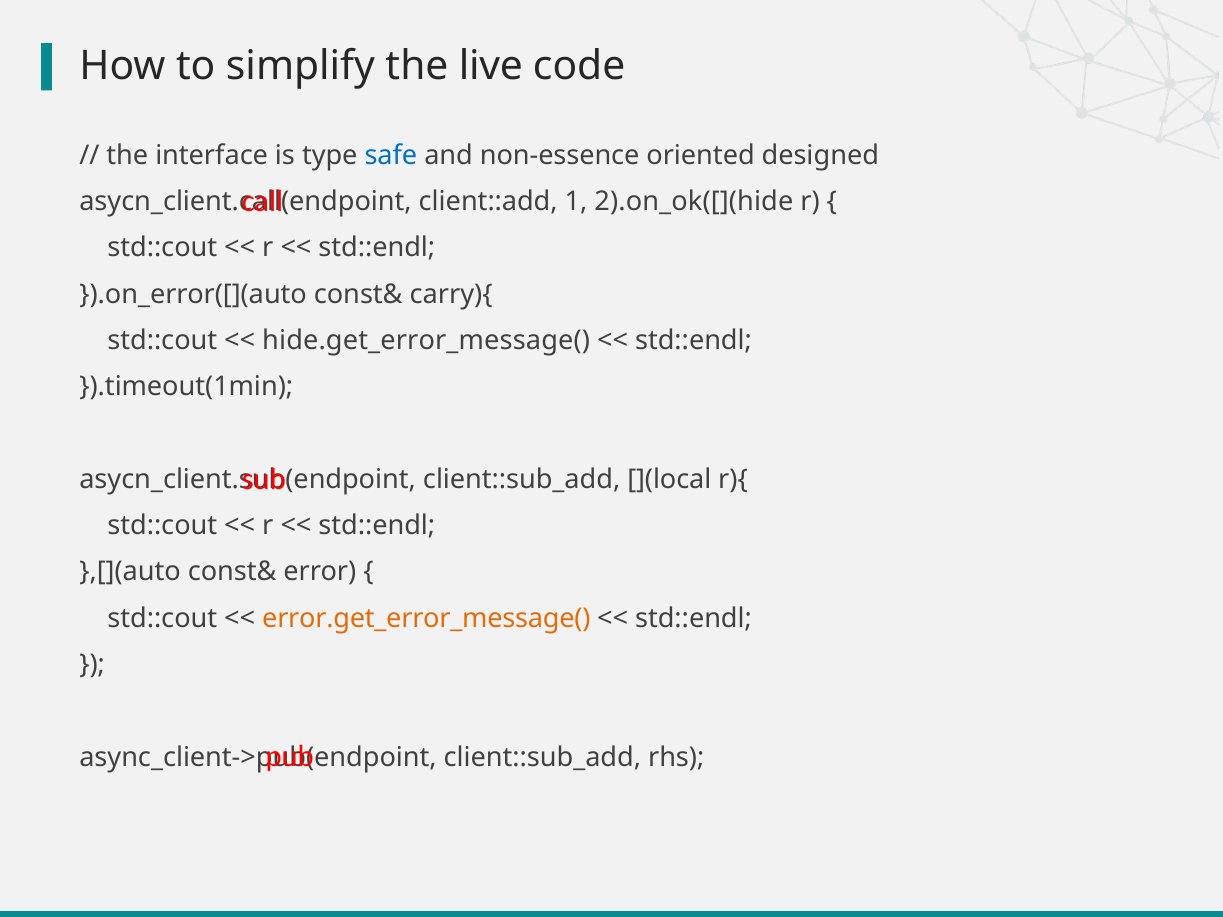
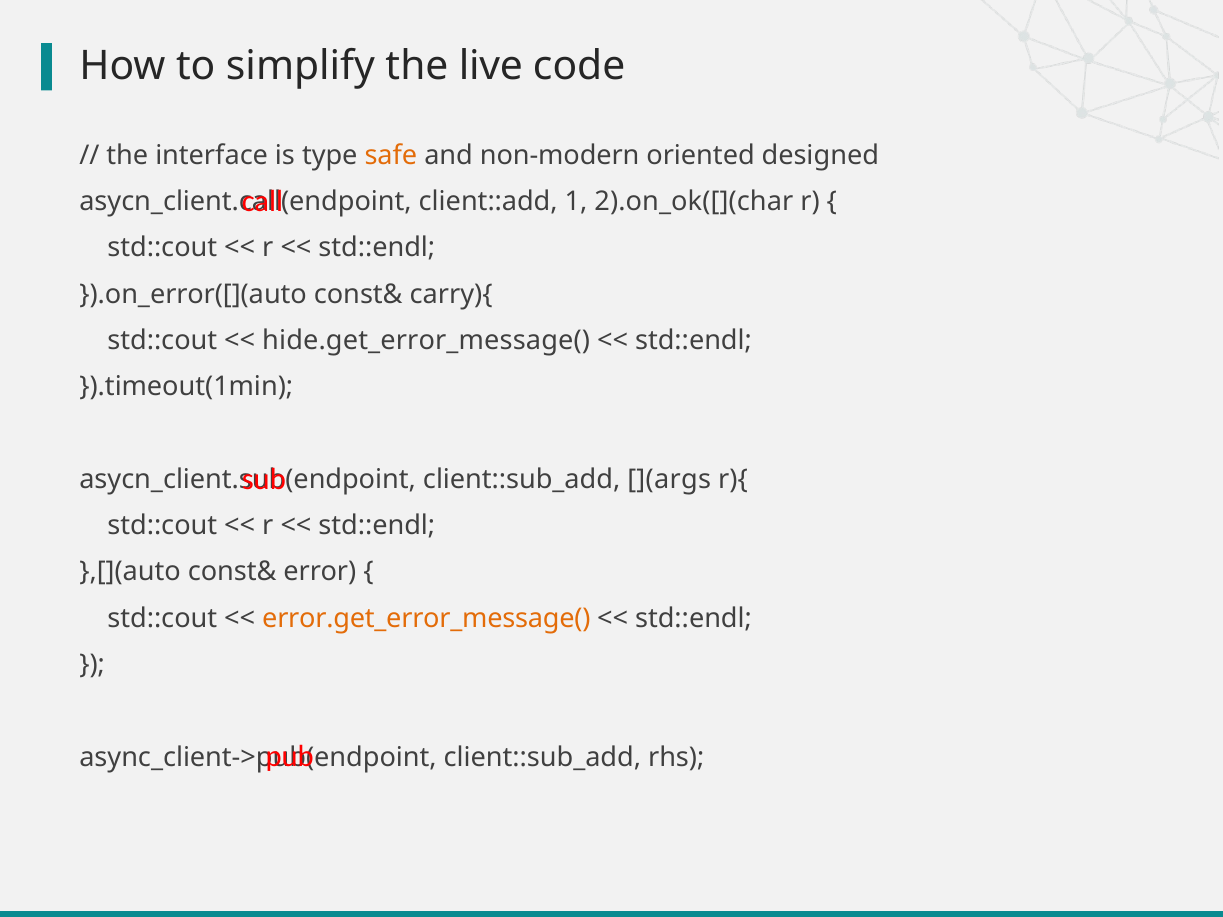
safe colour: blue -> orange (391, 155)
non-essence: non-essence -> non-modern (560, 155)
2).on_ok([](hide: 2).on_ok([](hide -> 2).on_ok([](char (694, 202)
](local: ](local -> ](args (669, 480)
